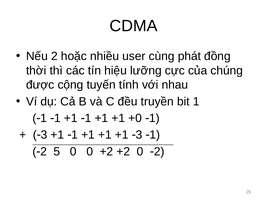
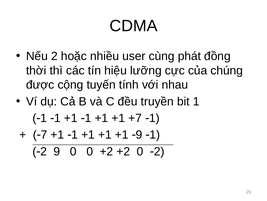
+0: +0 -> +7 (135, 118)
3: 3 -> 7 (44, 134)
3: 3 -> 9 (139, 134)
2 5: 5 -> 9 (57, 151)
